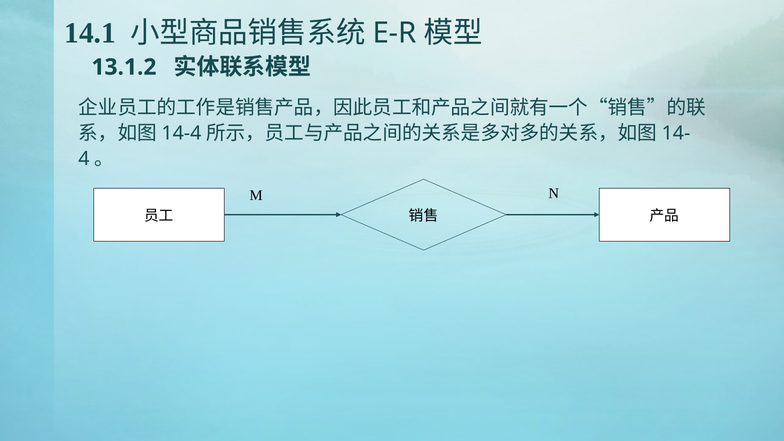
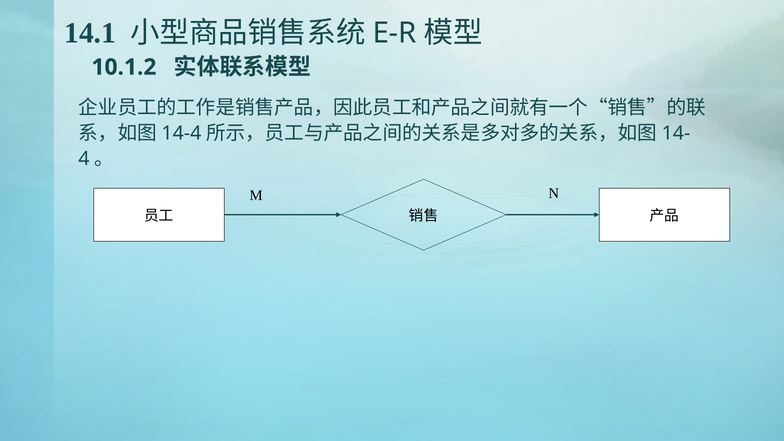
13.1.2: 13.1.2 -> 10.1.2 (124, 67)
